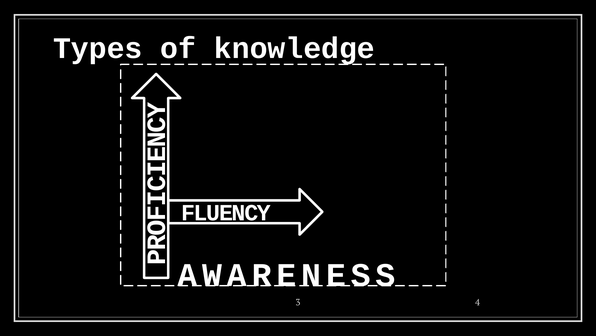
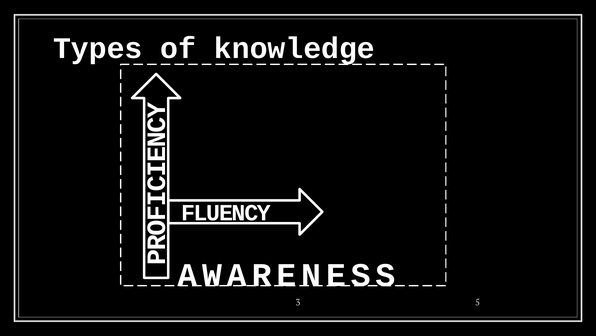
4: 4 -> 5 (478, 302)
